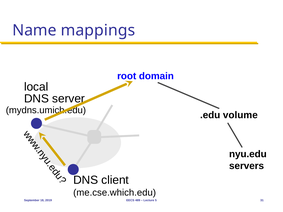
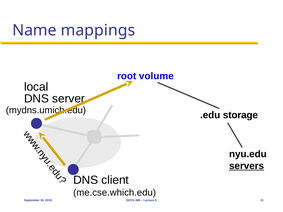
domain: domain -> volume (156, 76)
volume: volume -> storage (240, 115)
servers underline: none -> present (247, 166)
